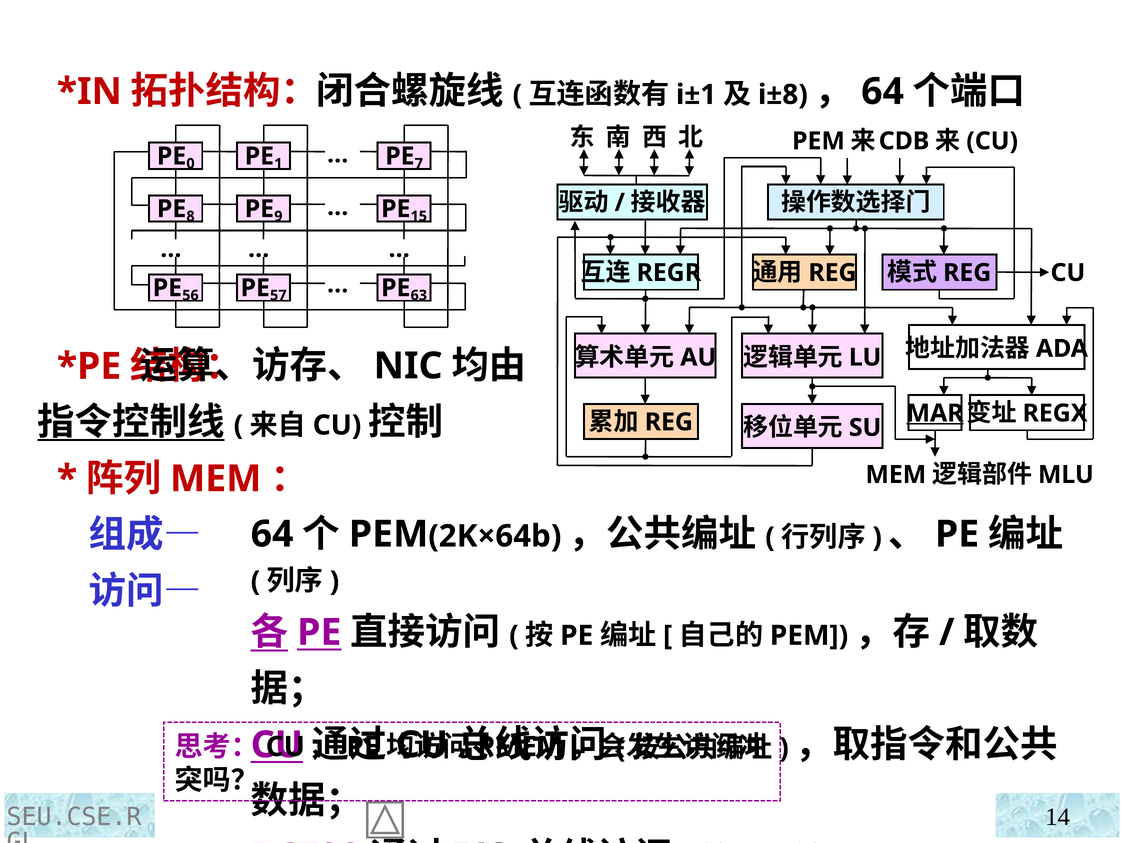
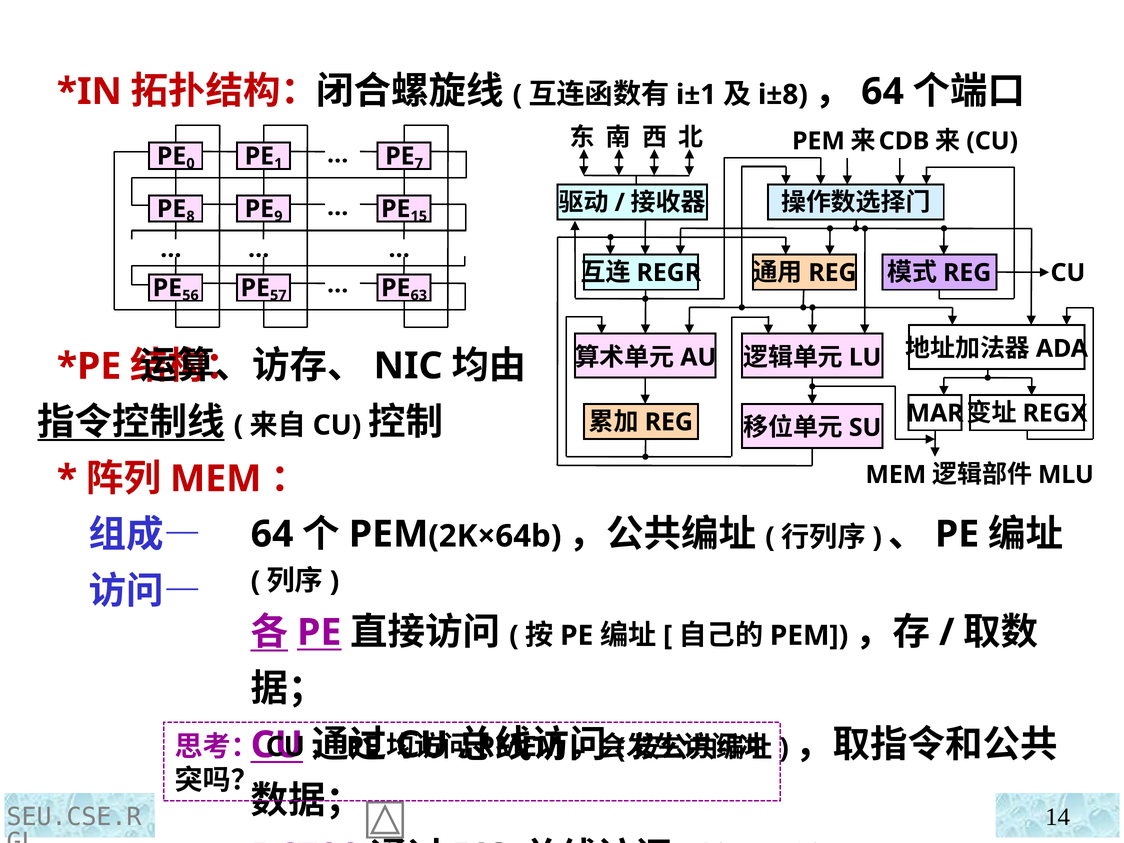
MAR underline: present -> none (935, 413)
